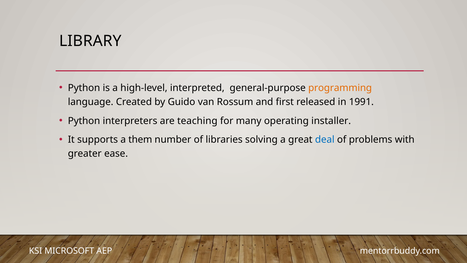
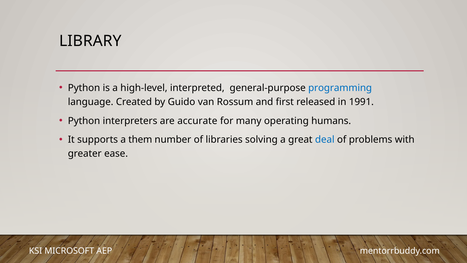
programming colour: orange -> blue (340, 88)
teaching: teaching -> accurate (197, 121)
installer: installer -> humans (331, 121)
